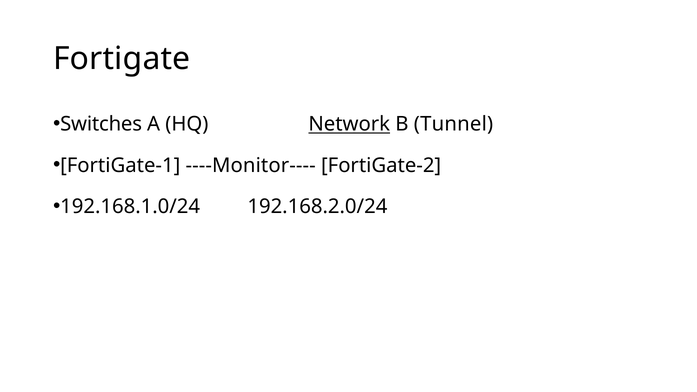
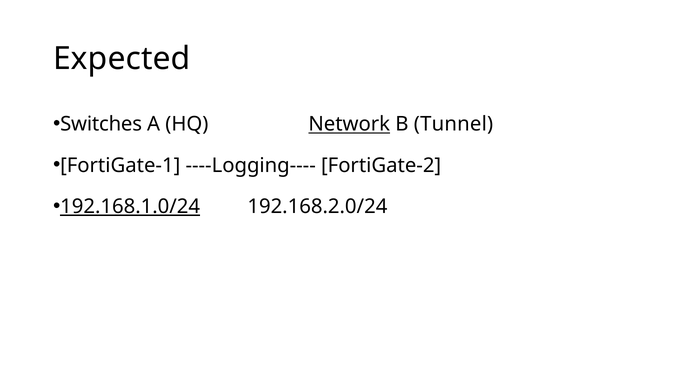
Fortigate: Fortigate -> Expected (122, 59)
----Monitor----: ----Monitor---- -> ----Logging---- (251, 165)
192.168.1.0/24 underline: none -> present (130, 206)
